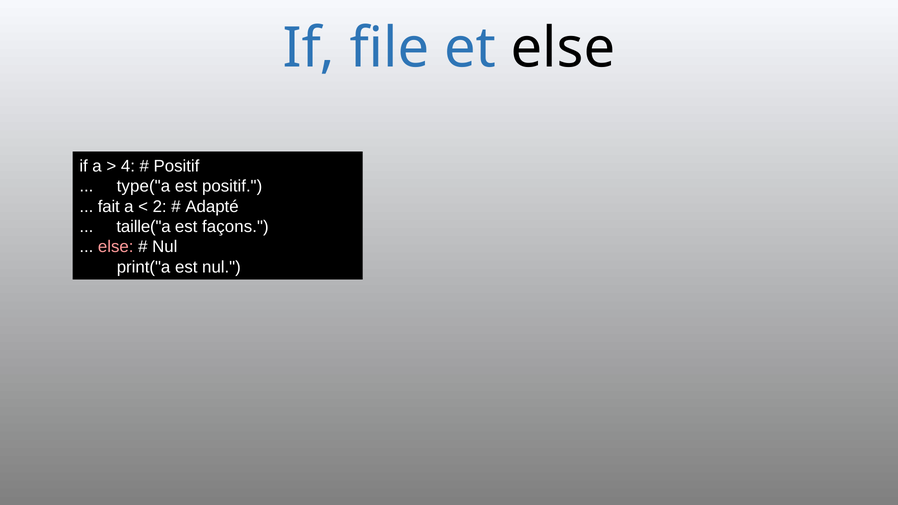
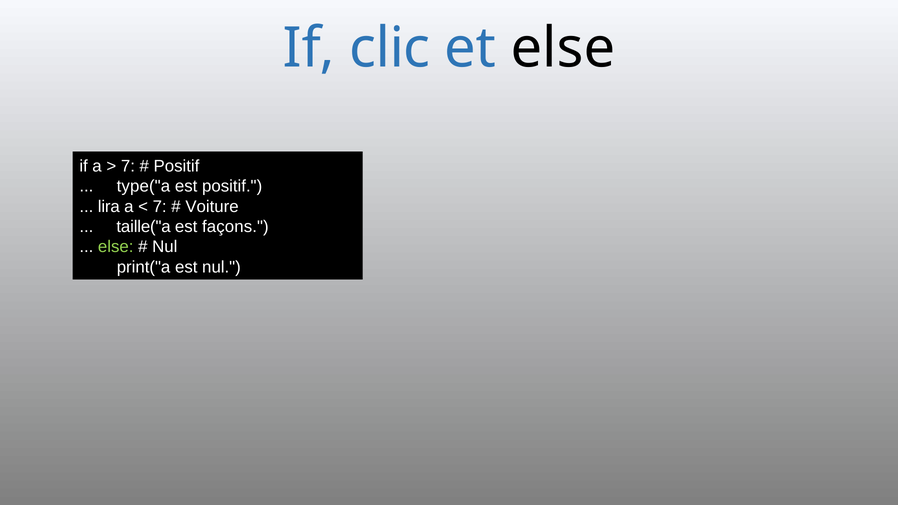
file: file -> clic (390, 48)
4: 4 -> 7 (128, 166)
fait: fait -> lira (109, 207)
2: 2 -> 7 (160, 207)
Adapté: Adapté -> Voiture (212, 207)
else colour: pink -> light green (116, 247)
